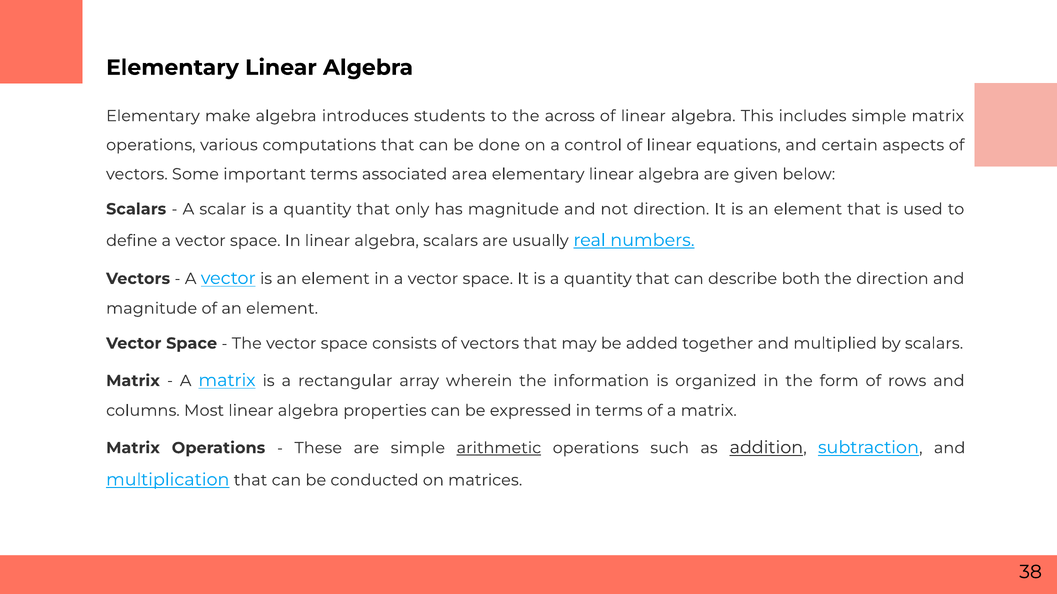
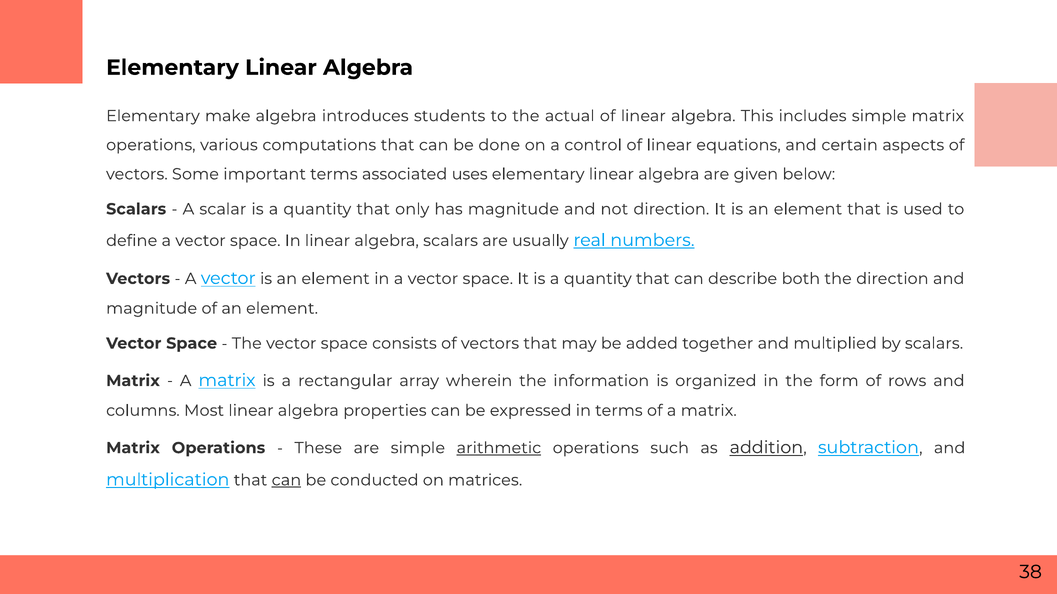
across: across -> actual (570, 116)
area: area -> uses (470, 174)
can underline: none -> present (286, 481)
